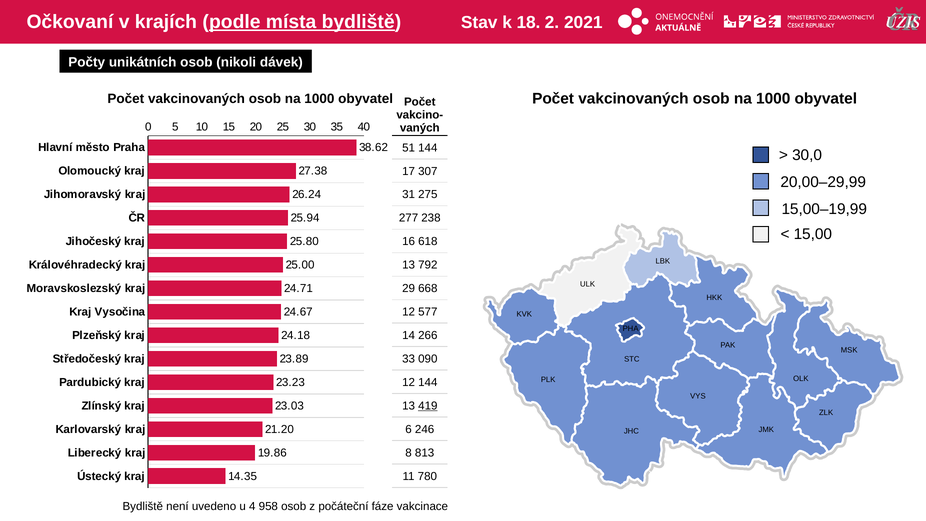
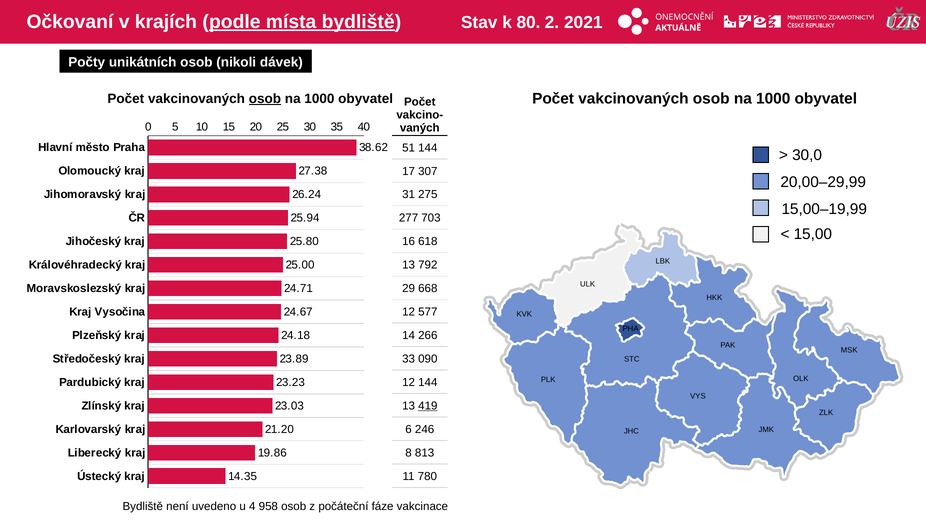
18: 18 -> 80 (528, 23)
osob underline: none -> present (265, 99)
238: 238 -> 703 (431, 218)
